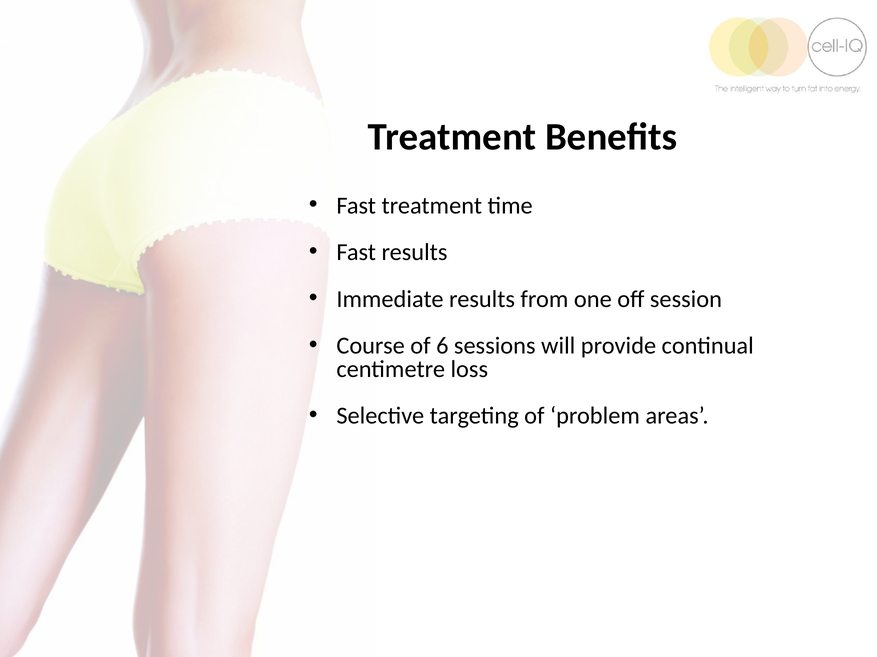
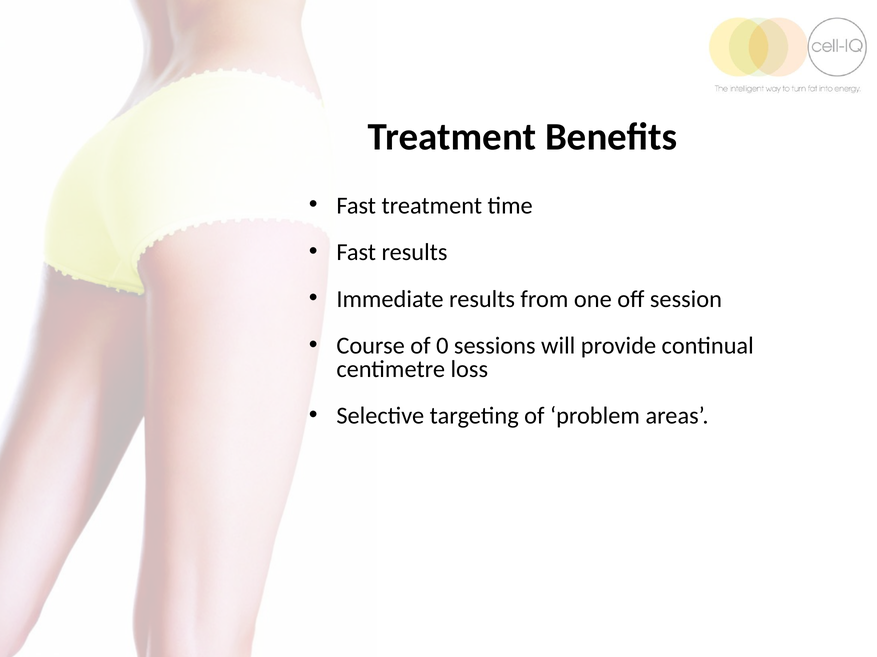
6: 6 -> 0 (442, 346)
